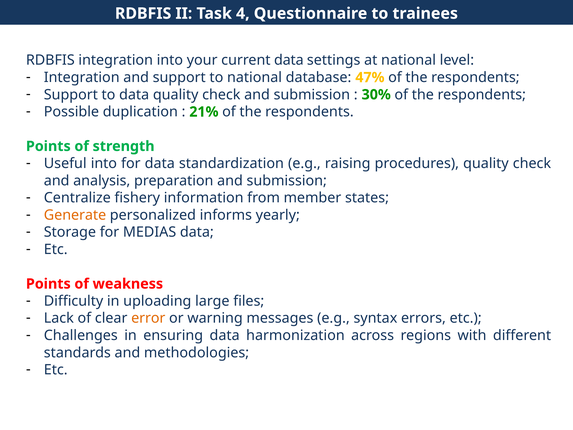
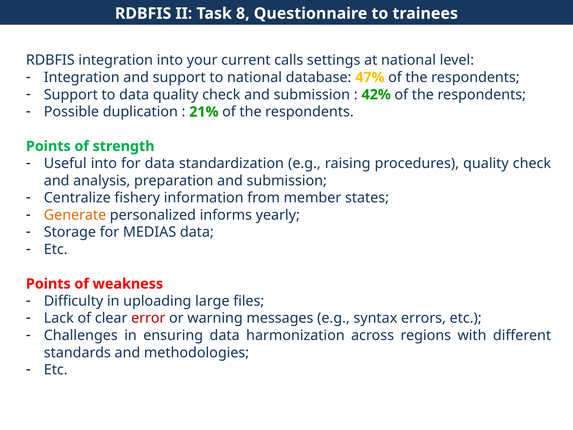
4: 4 -> 8 (243, 13)
current data: data -> calls (289, 60)
30%: 30% -> 42% (376, 95)
error colour: orange -> red (148, 318)
